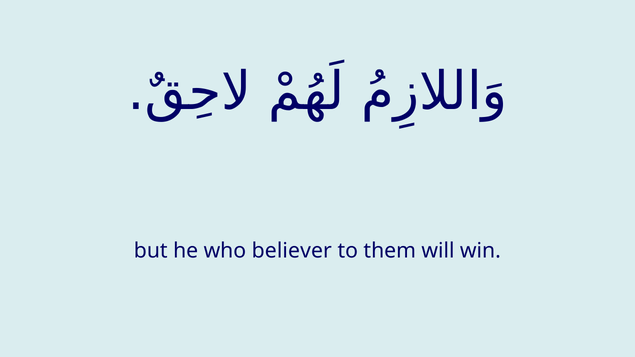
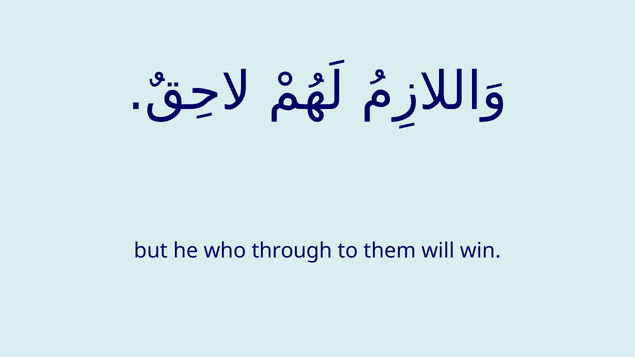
believer: believer -> through (292, 251)
